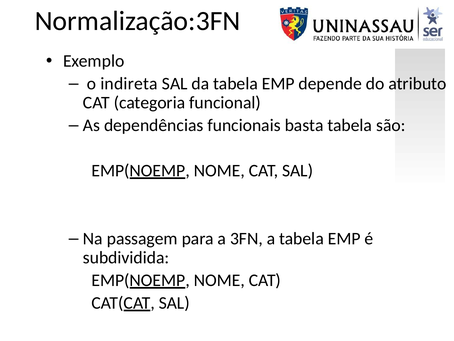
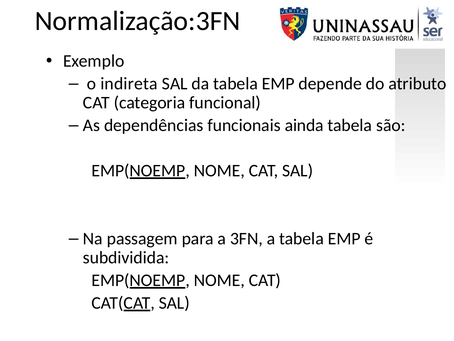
basta: basta -> ainda (304, 125)
